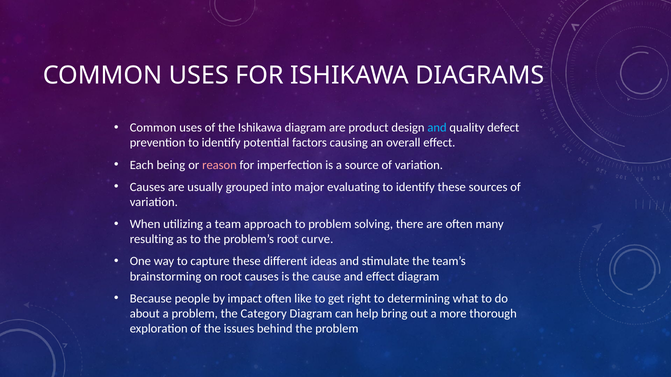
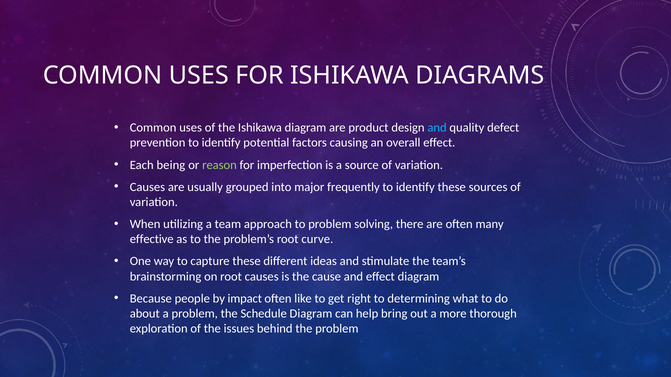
reason colour: pink -> light green (219, 165)
evaluating: evaluating -> frequently (353, 187)
resulting: resulting -> effective (152, 239)
Category: Category -> Schedule (264, 314)
